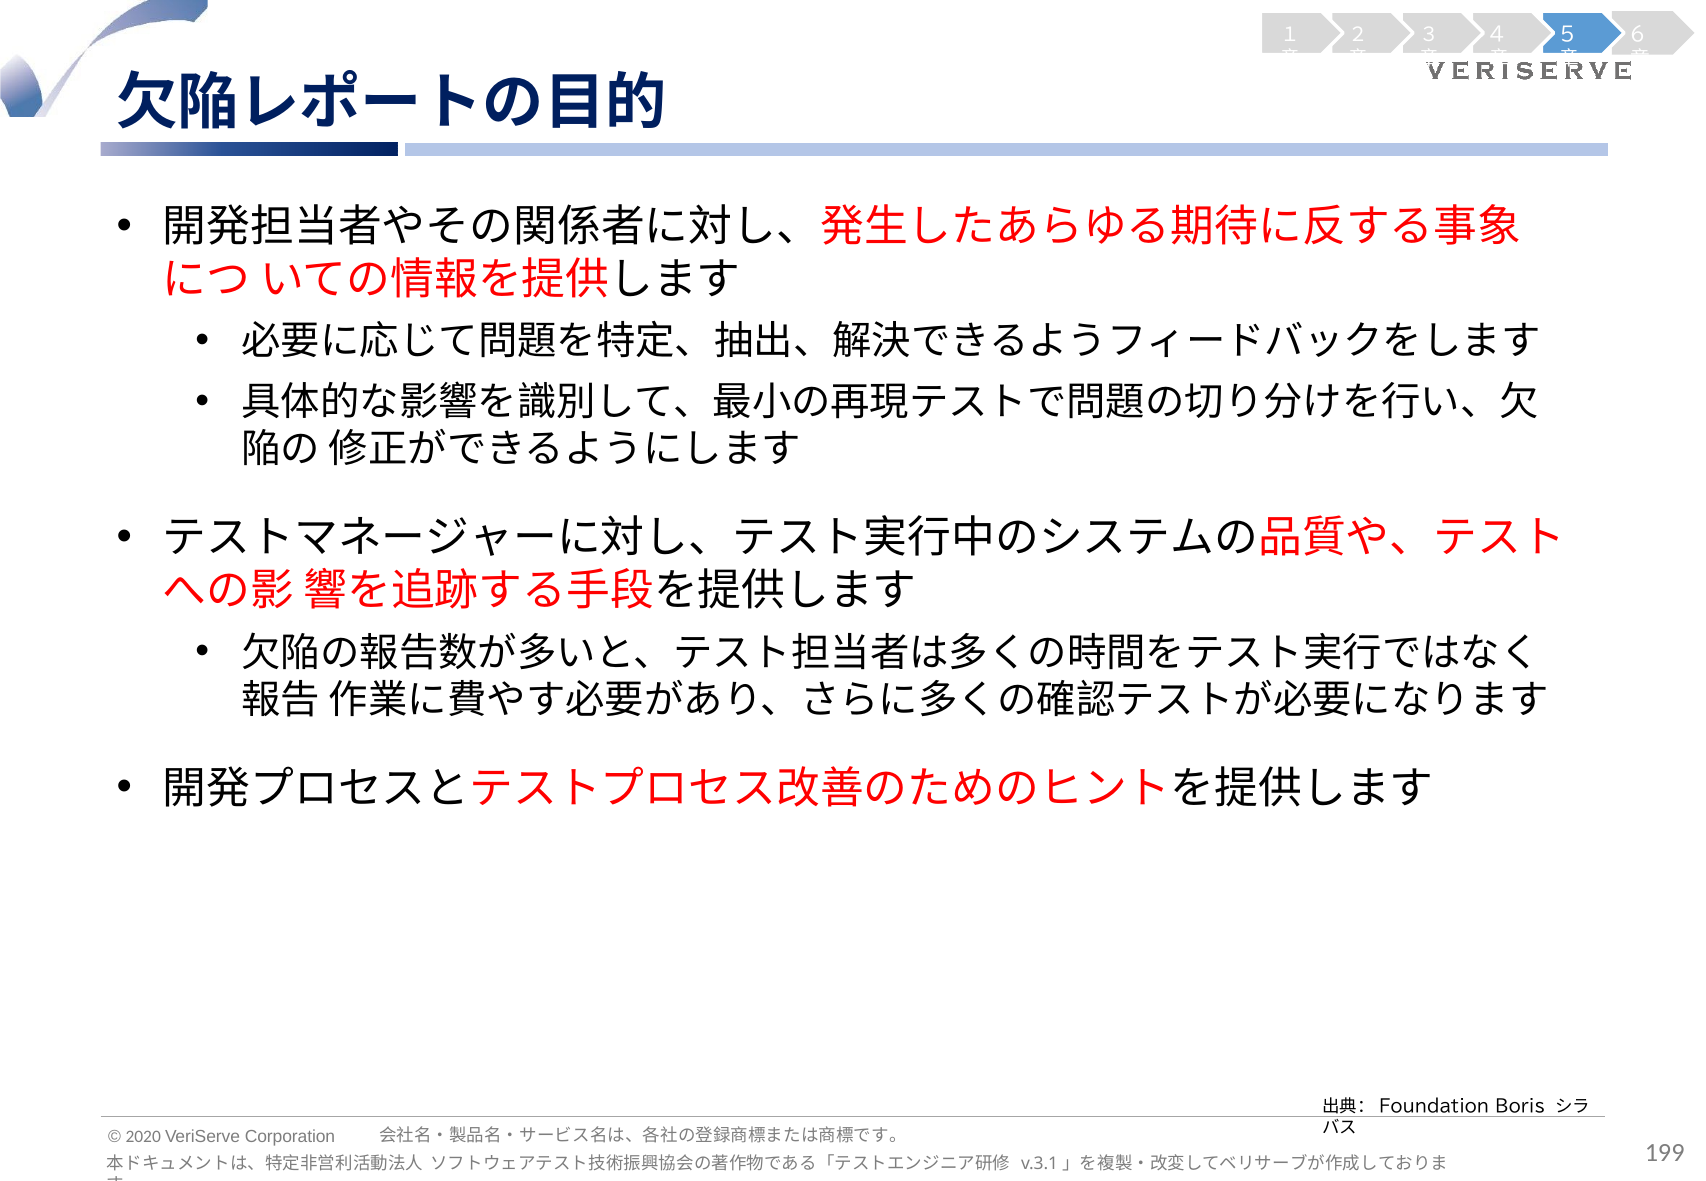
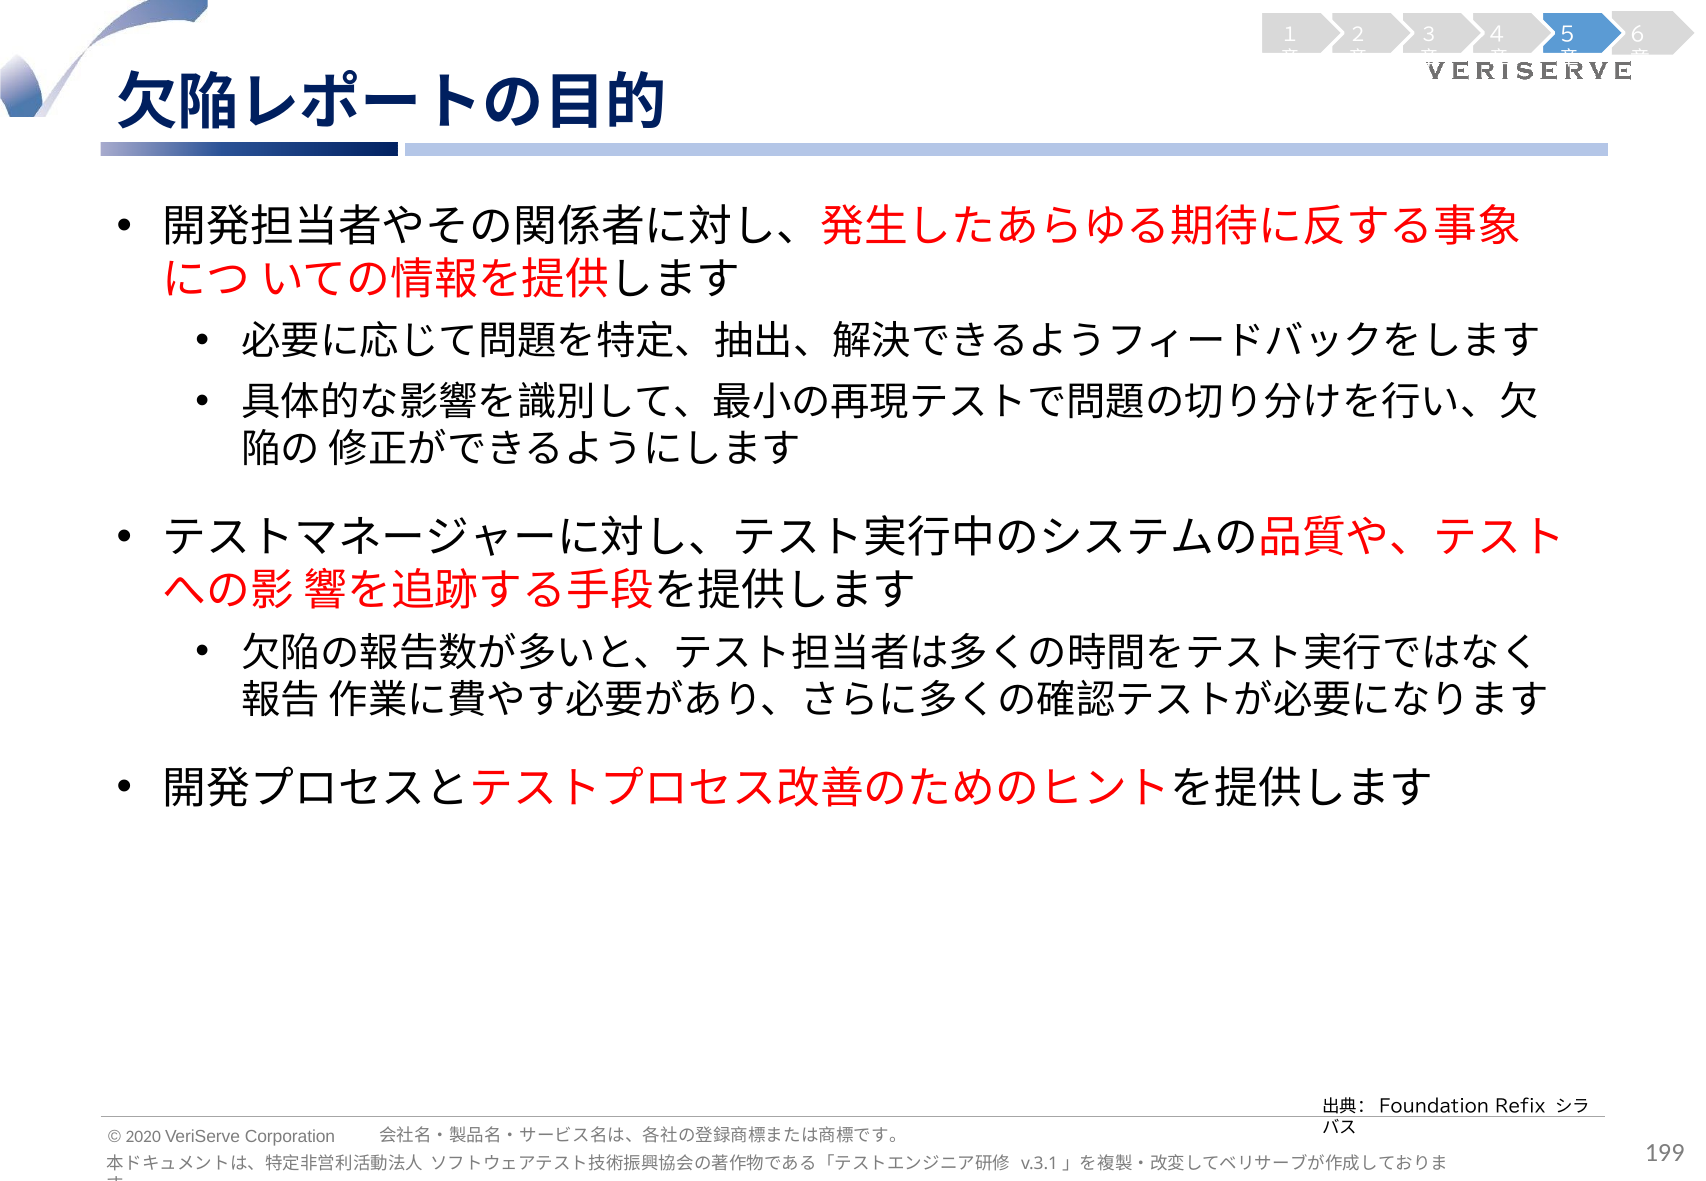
Boris: Boris -> Refix (1520, 1107)
